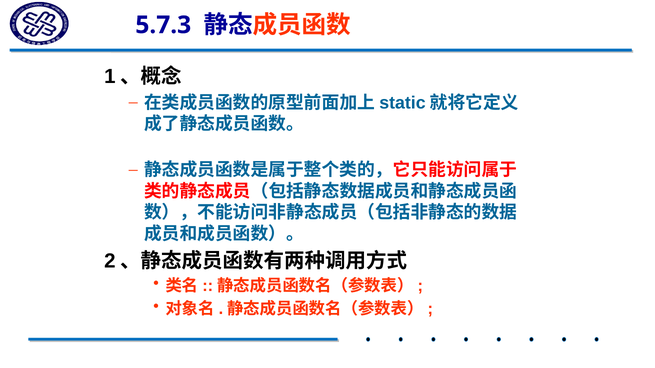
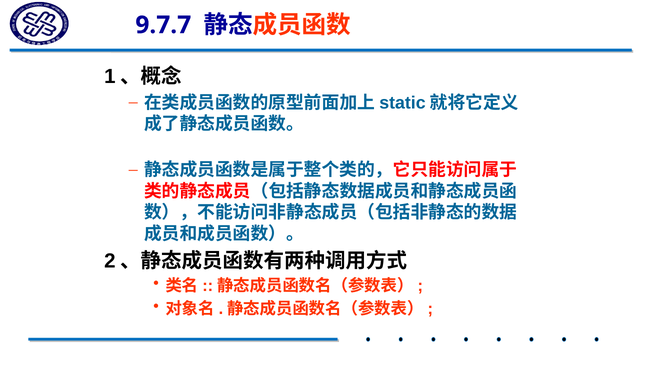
5.7.3: 5.7.3 -> 9.7.7 (163, 25)
